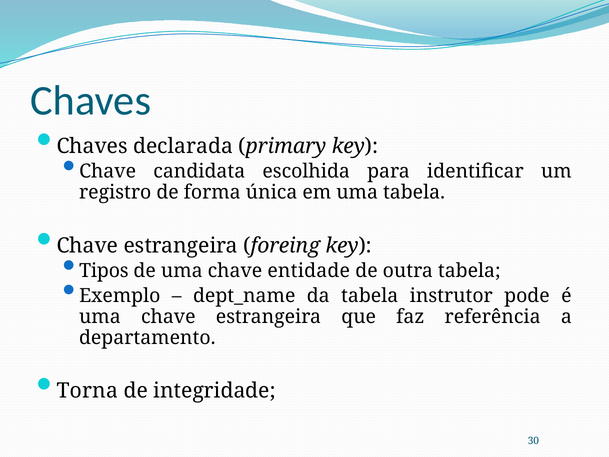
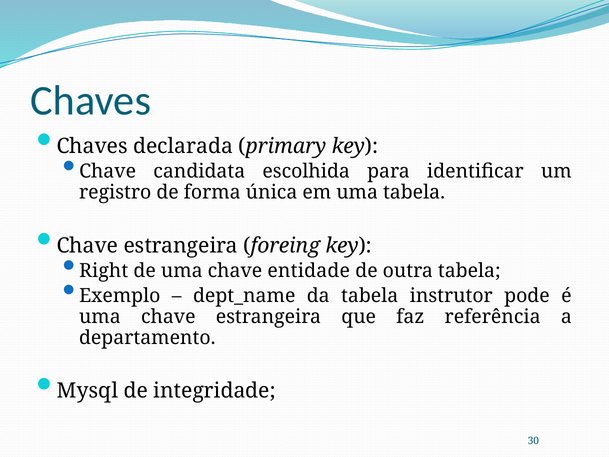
Tipos: Tipos -> Right (104, 271)
Torna: Torna -> Mysql (87, 390)
